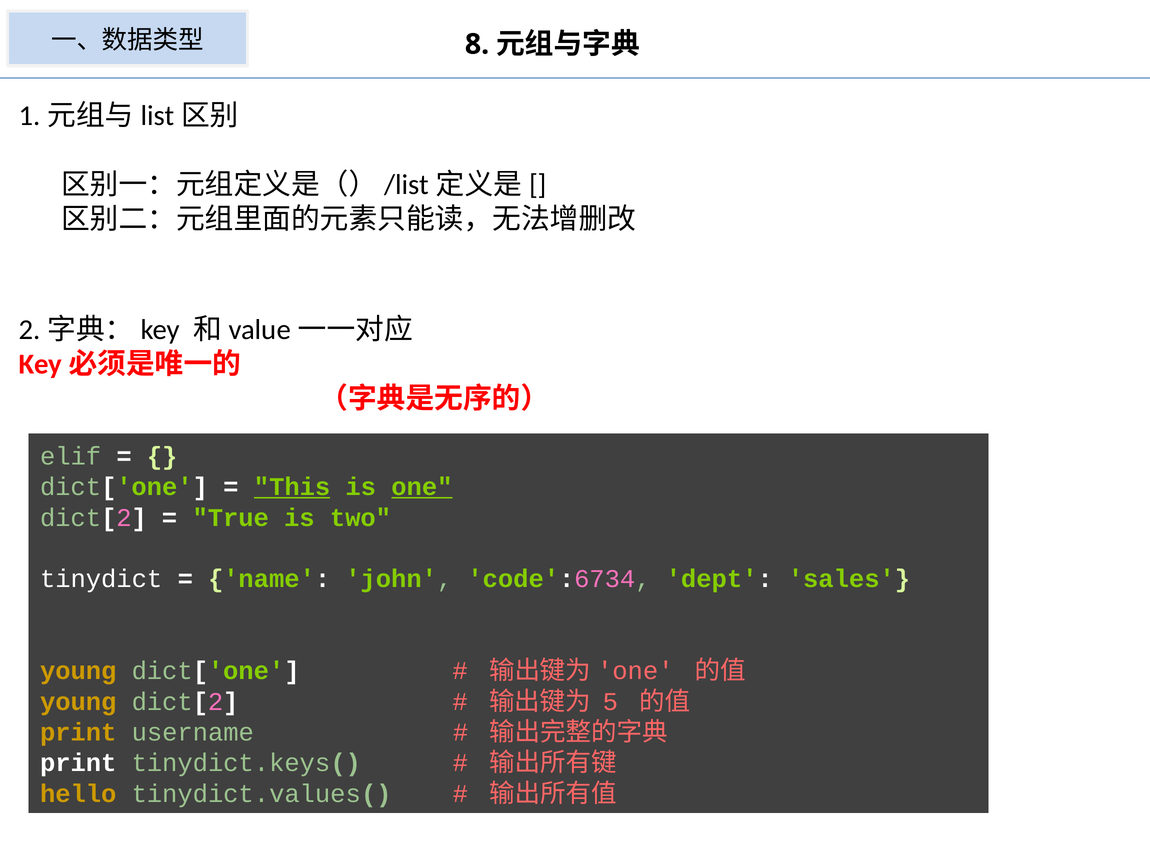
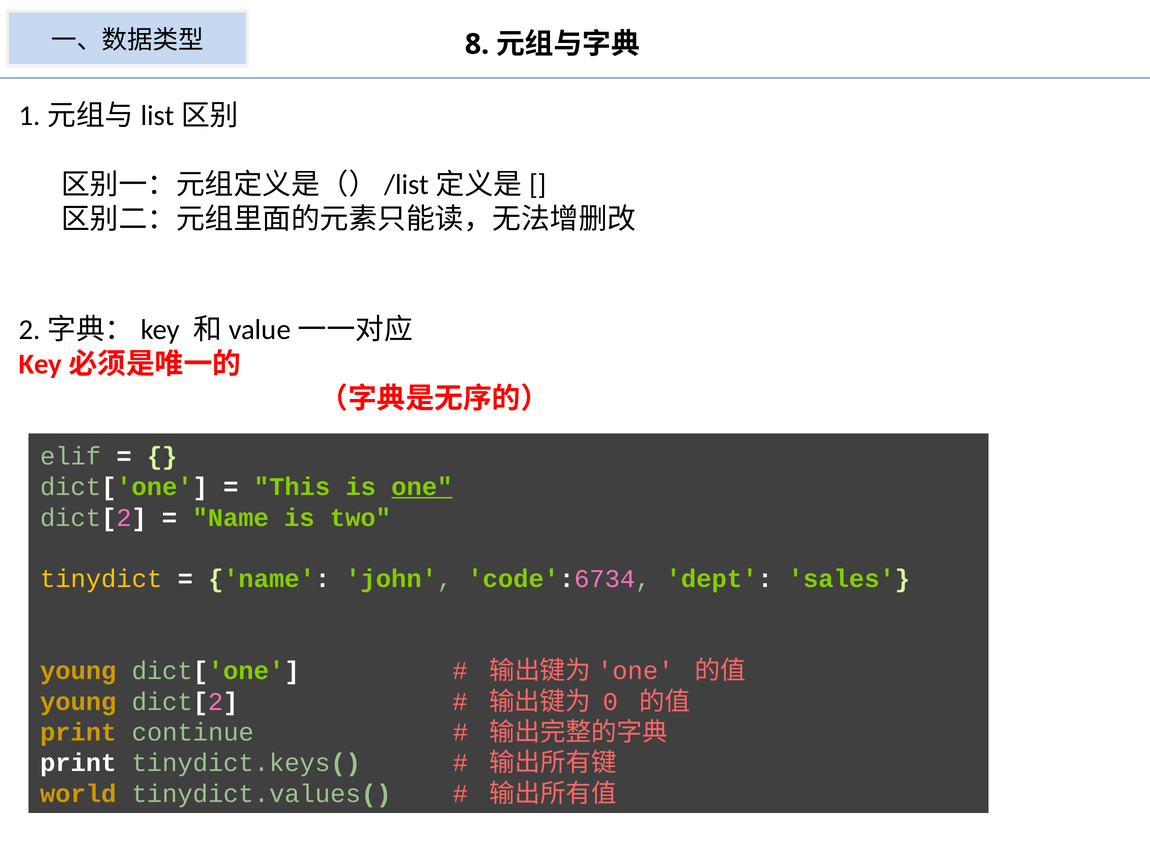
This underline: present -> none (292, 487)
True: True -> Name (231, 517)
tinydict colour: white -> yellow (101, 579)
5: 5 -> 0 (610, 701)
username: username -> continue (193, 732)
hello: hello -> world (78, 793)
